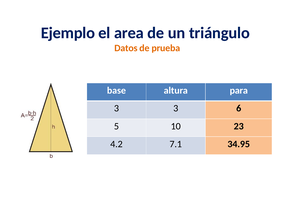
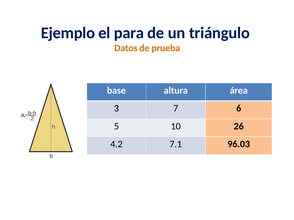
area: area -> para (129, 33)
para: para -> área (239, 91)
3 3: 3 -> 7 (176, 109)
23: 23 -> 26 (239, 127)
34.95: 34.95 -> 96.03 (239, 144)
